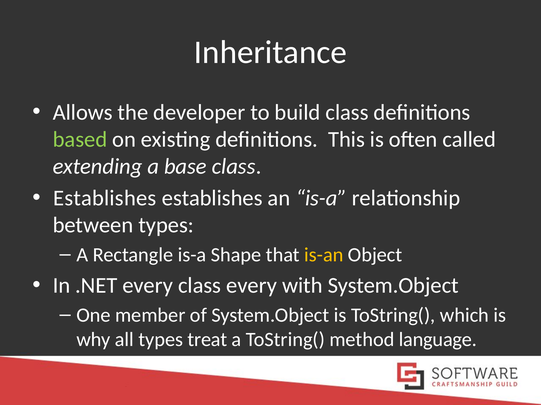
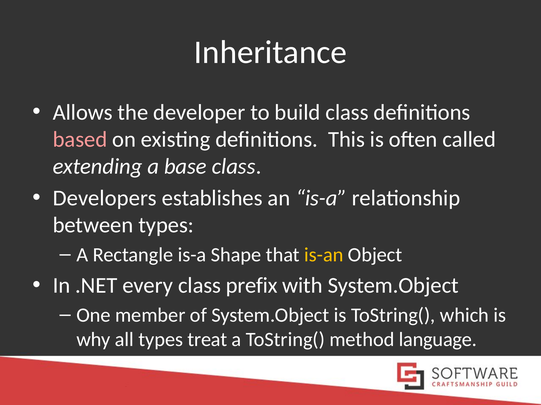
based colour: light green -> pink (80, 140)
Establishes: Establishes -> Developers (105, 198)
class every: every -> prefix (252, 286)
